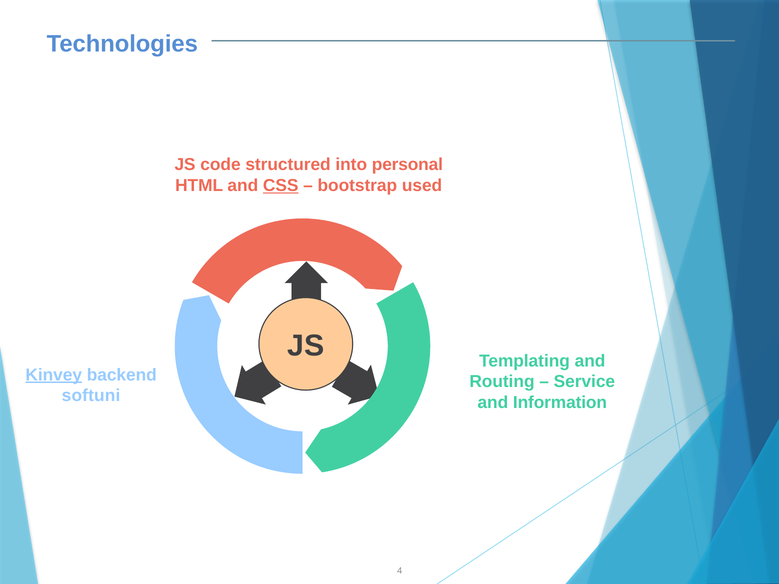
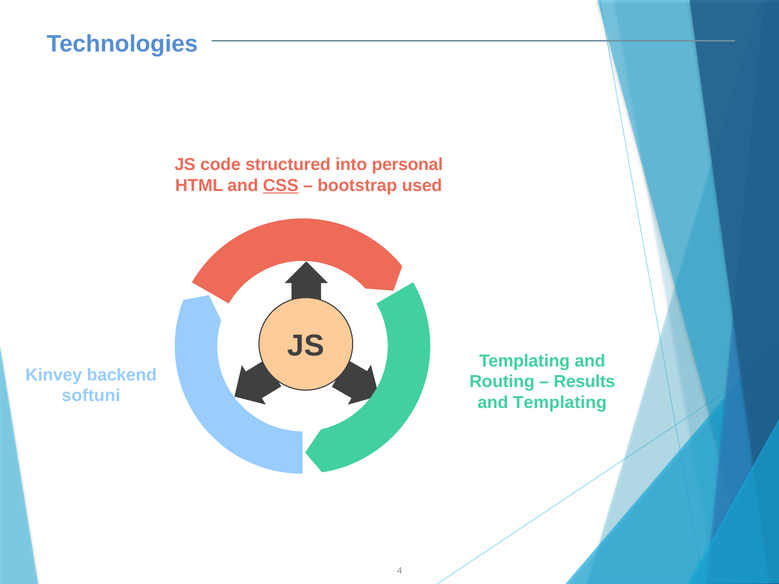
Kinvey underline: present -> none (54, 375)
Service: Service -> Results (584, 382)
and Information: Information -> Templating (560, 403)
